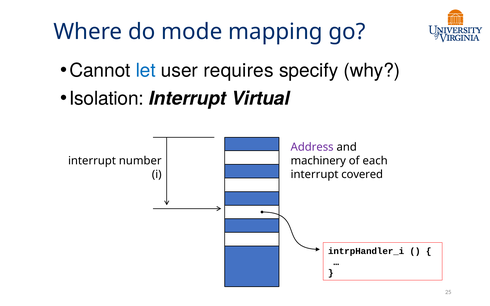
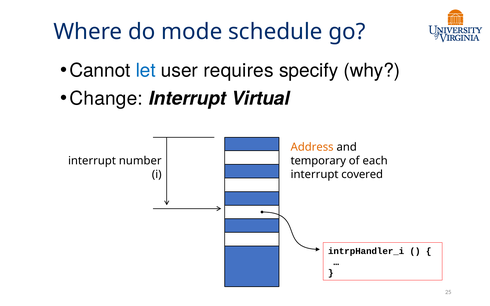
mapping: mapping -> schedule (275, 32)
Isolation: Isolation -> Change (106, 99)
Address colour: purple -> orange (312, 147)
machinery: machinery -> temporary (318, 161)
